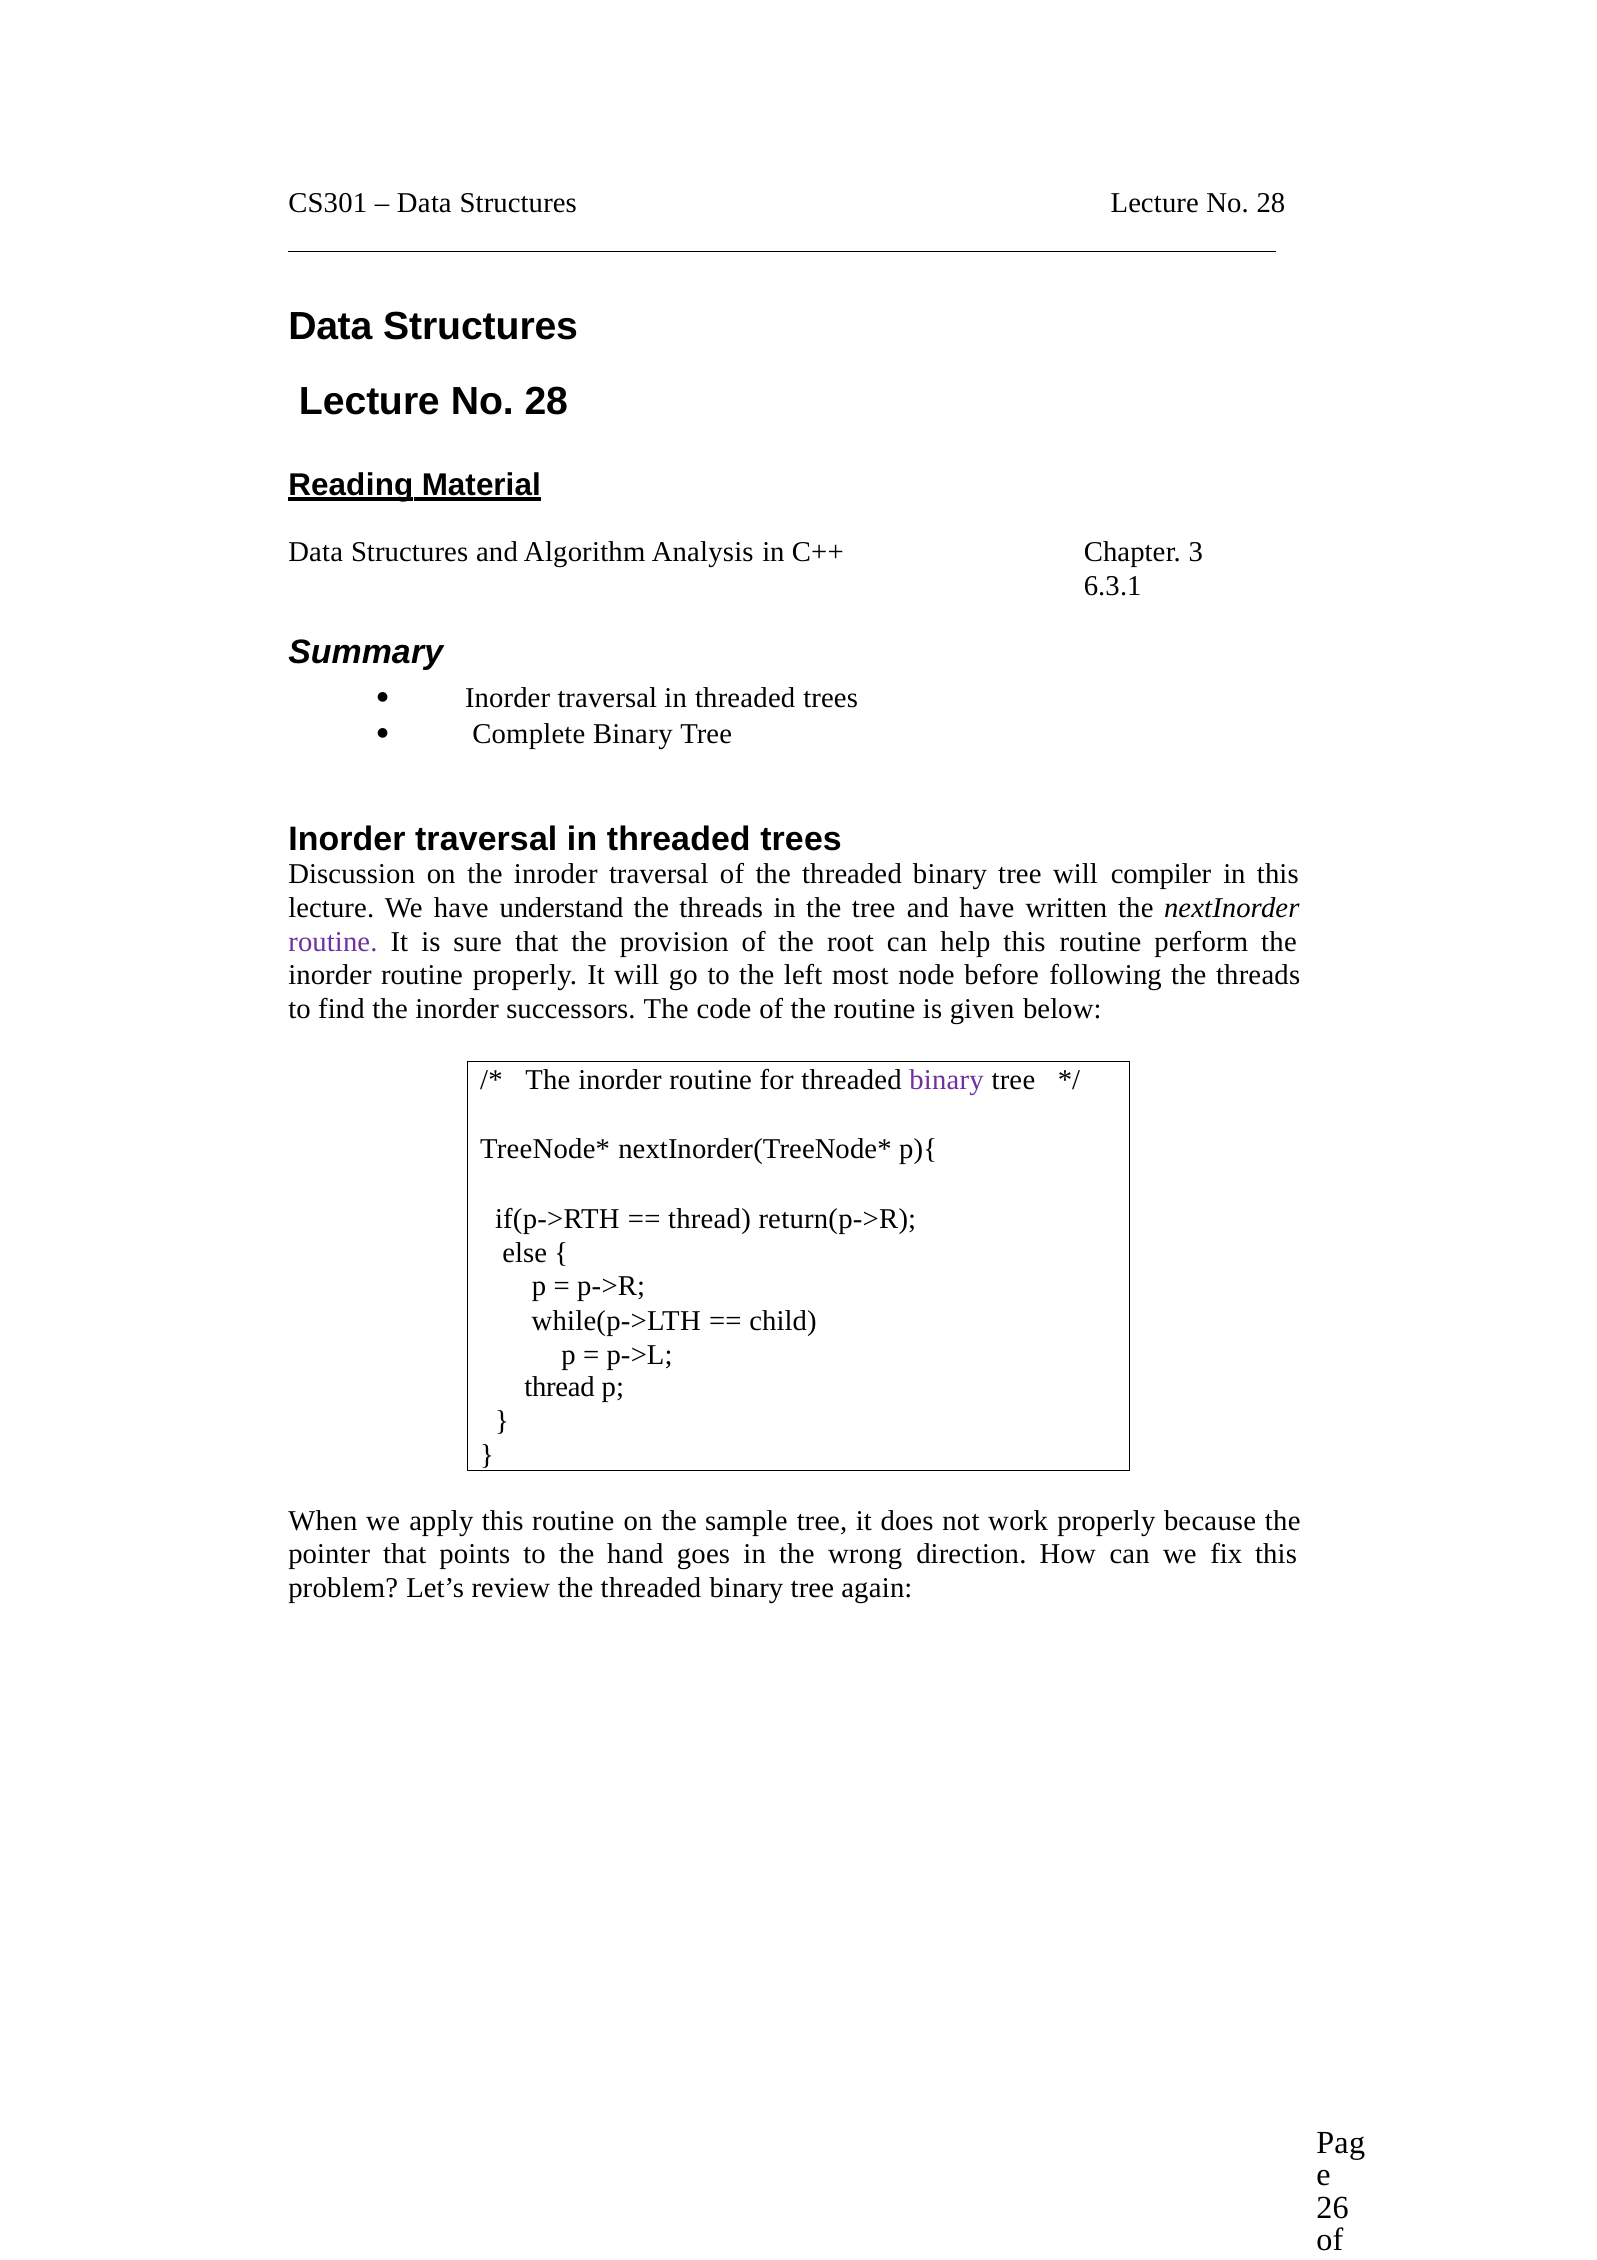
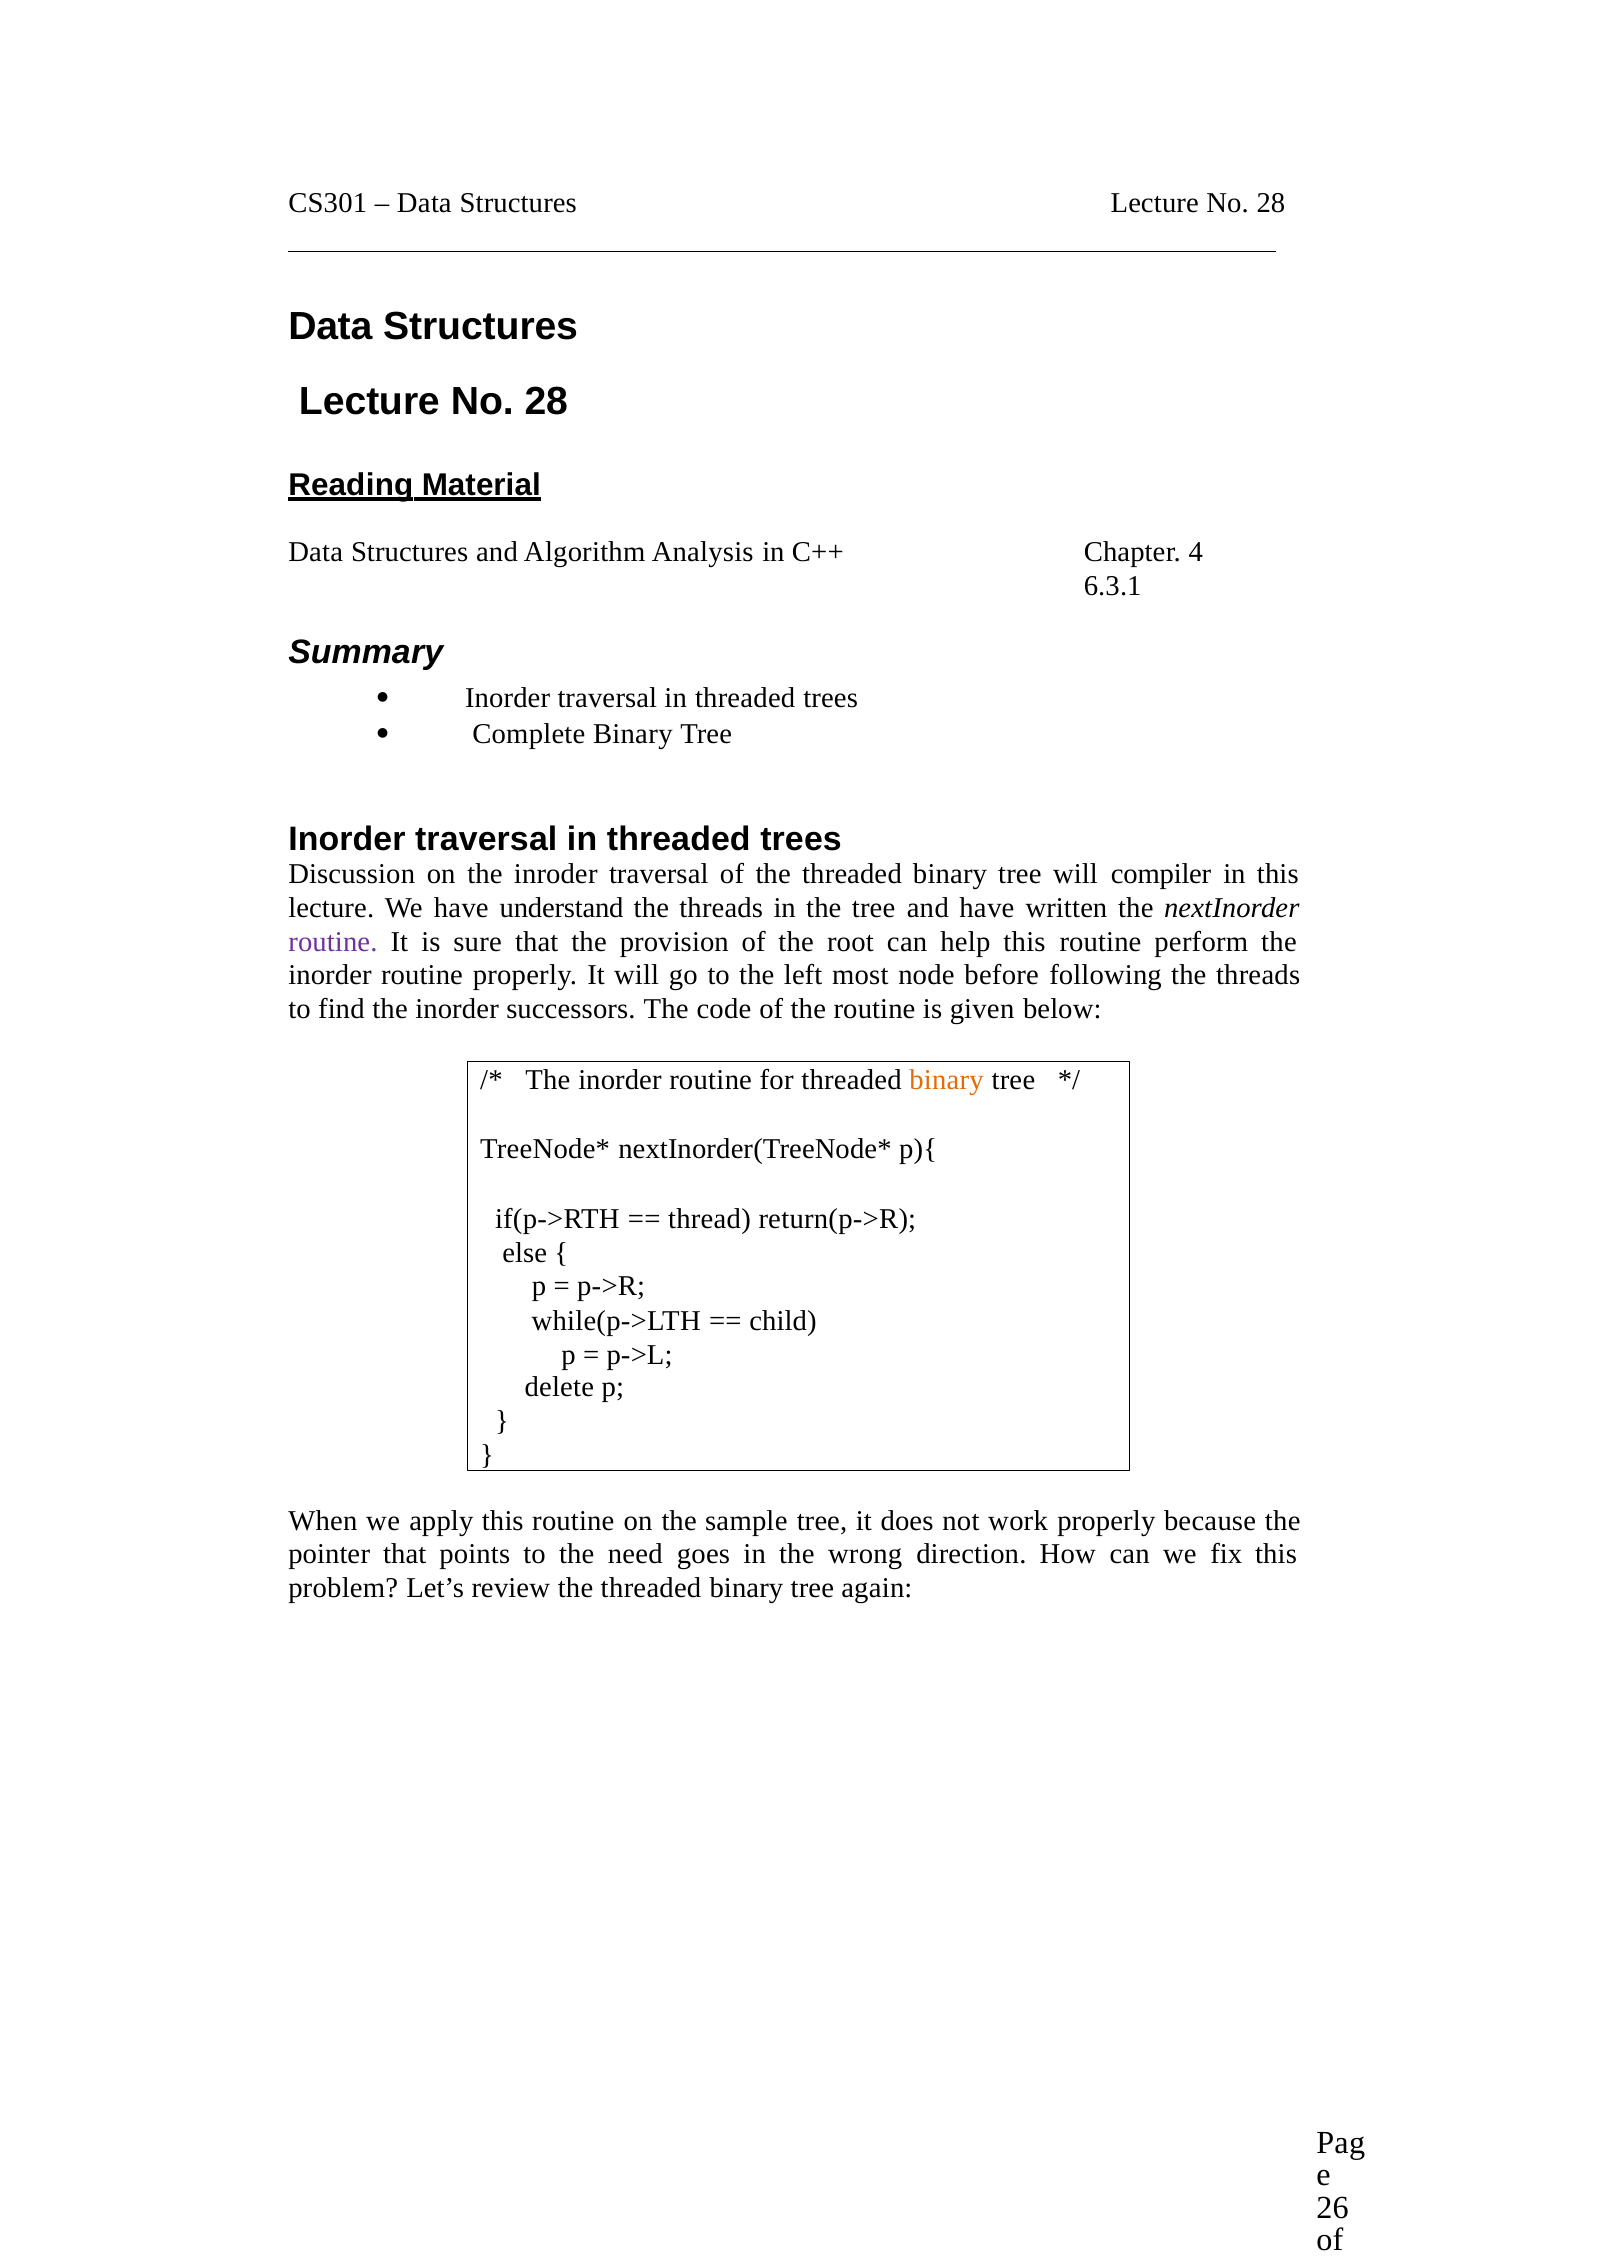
3: 3 -> 4 (1196, 552)
binary colour: purple -> orange (946, 1080)
thread: thread -> delete (559, 1387)
hand: hand -> need (635, 1554)
